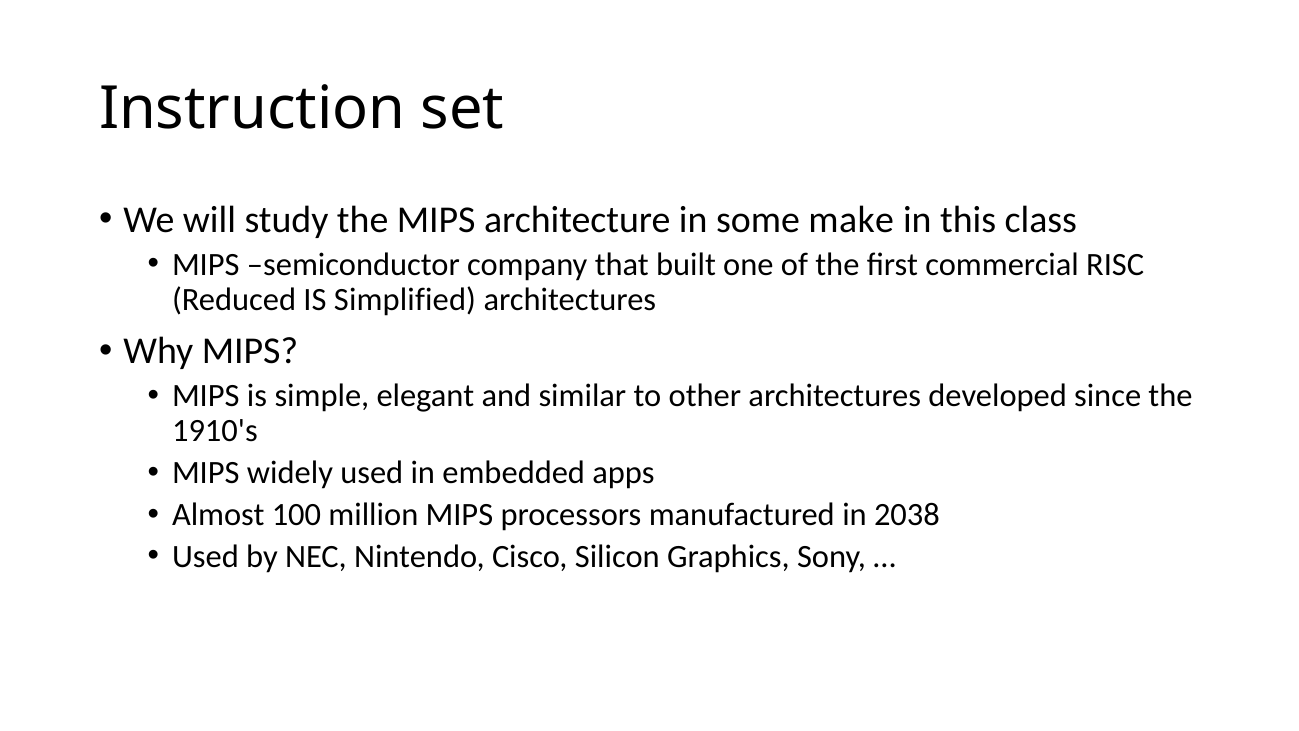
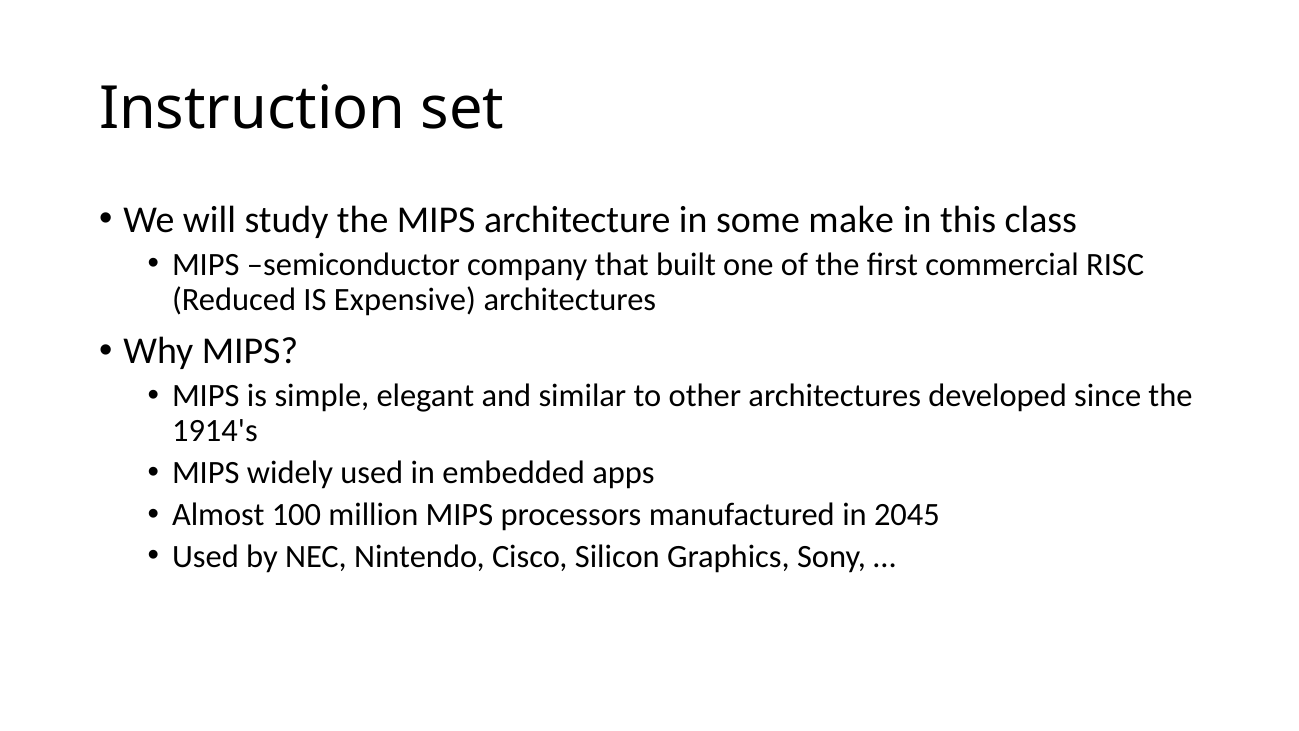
Simplified: Simplified -> Expensive (405, 299)
1910's: 1910's -> 1914's (215, 431)
2038: 2038 -> 2045 (907, 514)
